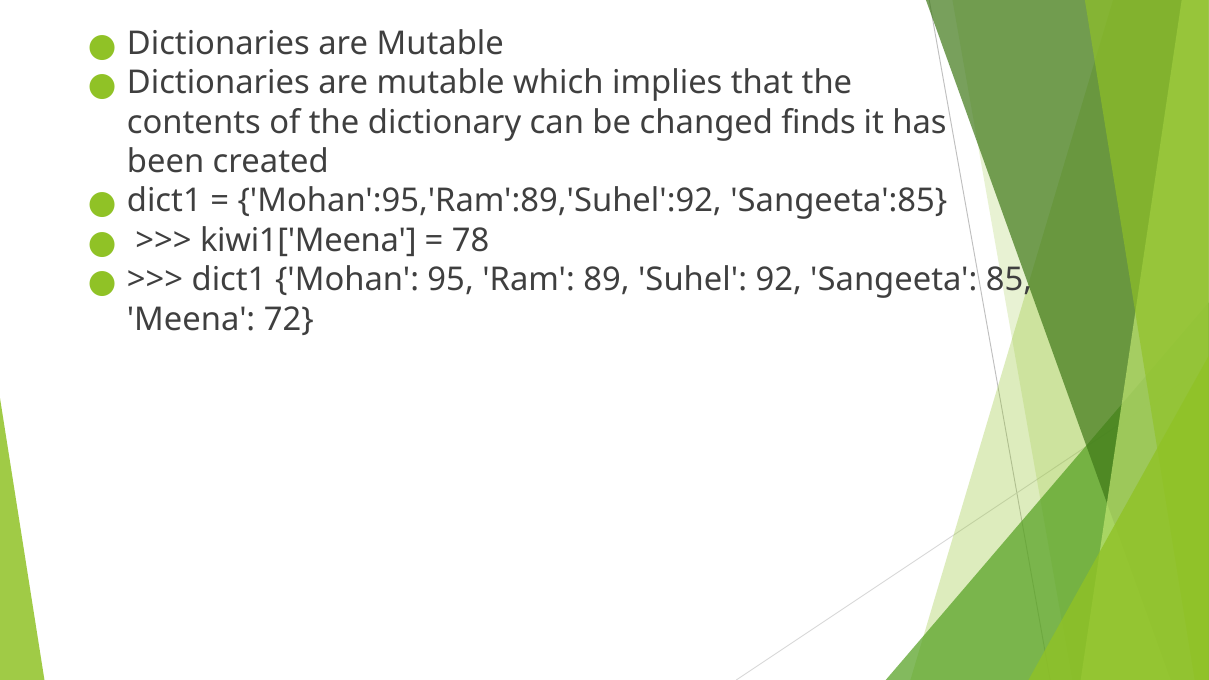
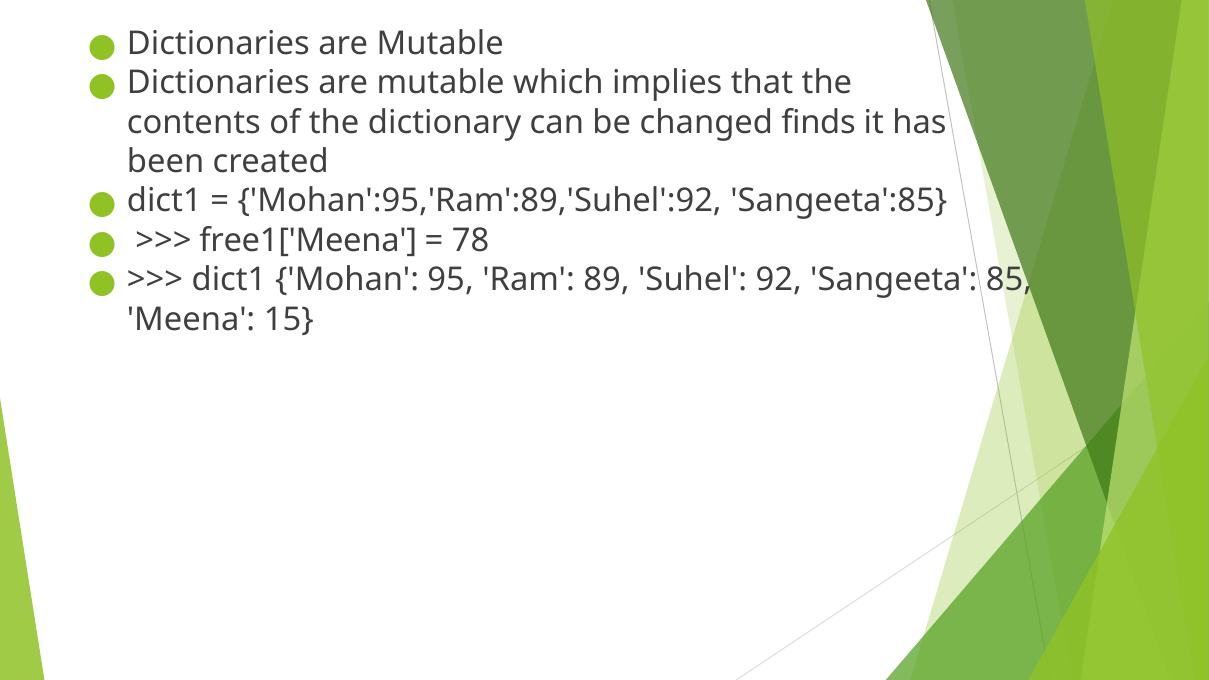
kiwi1['Meena: kiwi1['Meena -> free1['Meena (308, 241)
72: 72 -> 15 (289, 319)
